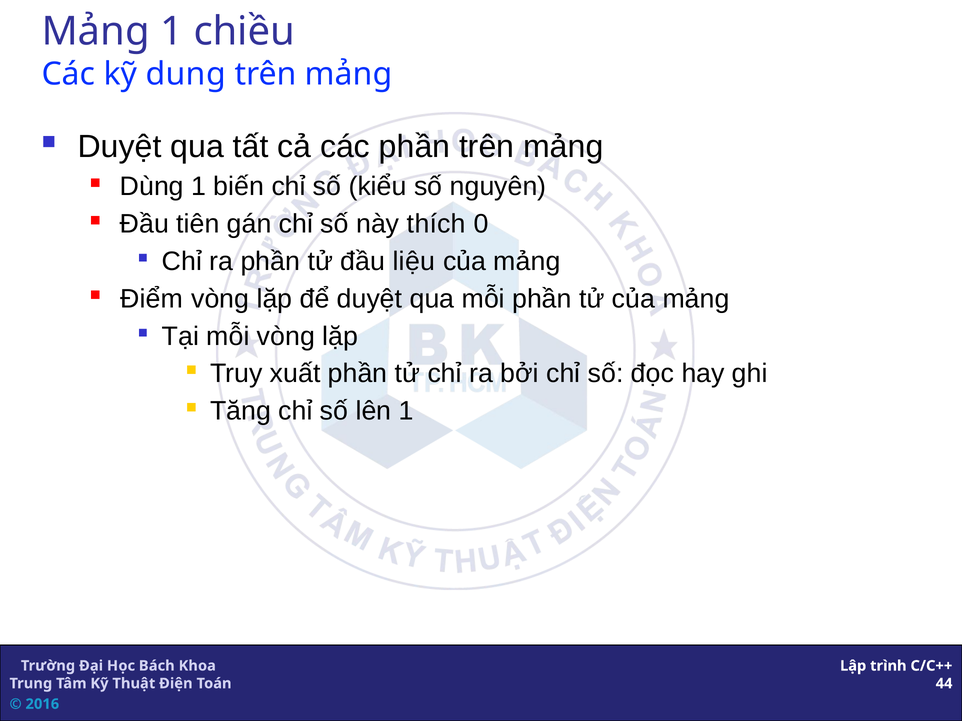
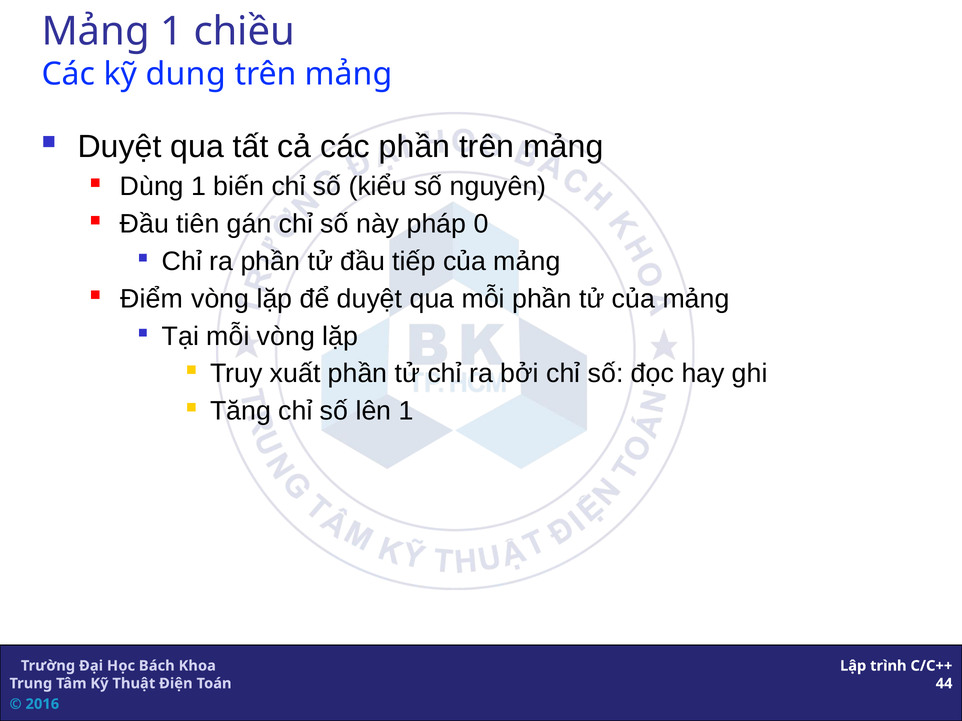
thích: thích -> pháp (436, 224)
liệu: liệu -> tiếp (414, 262)
